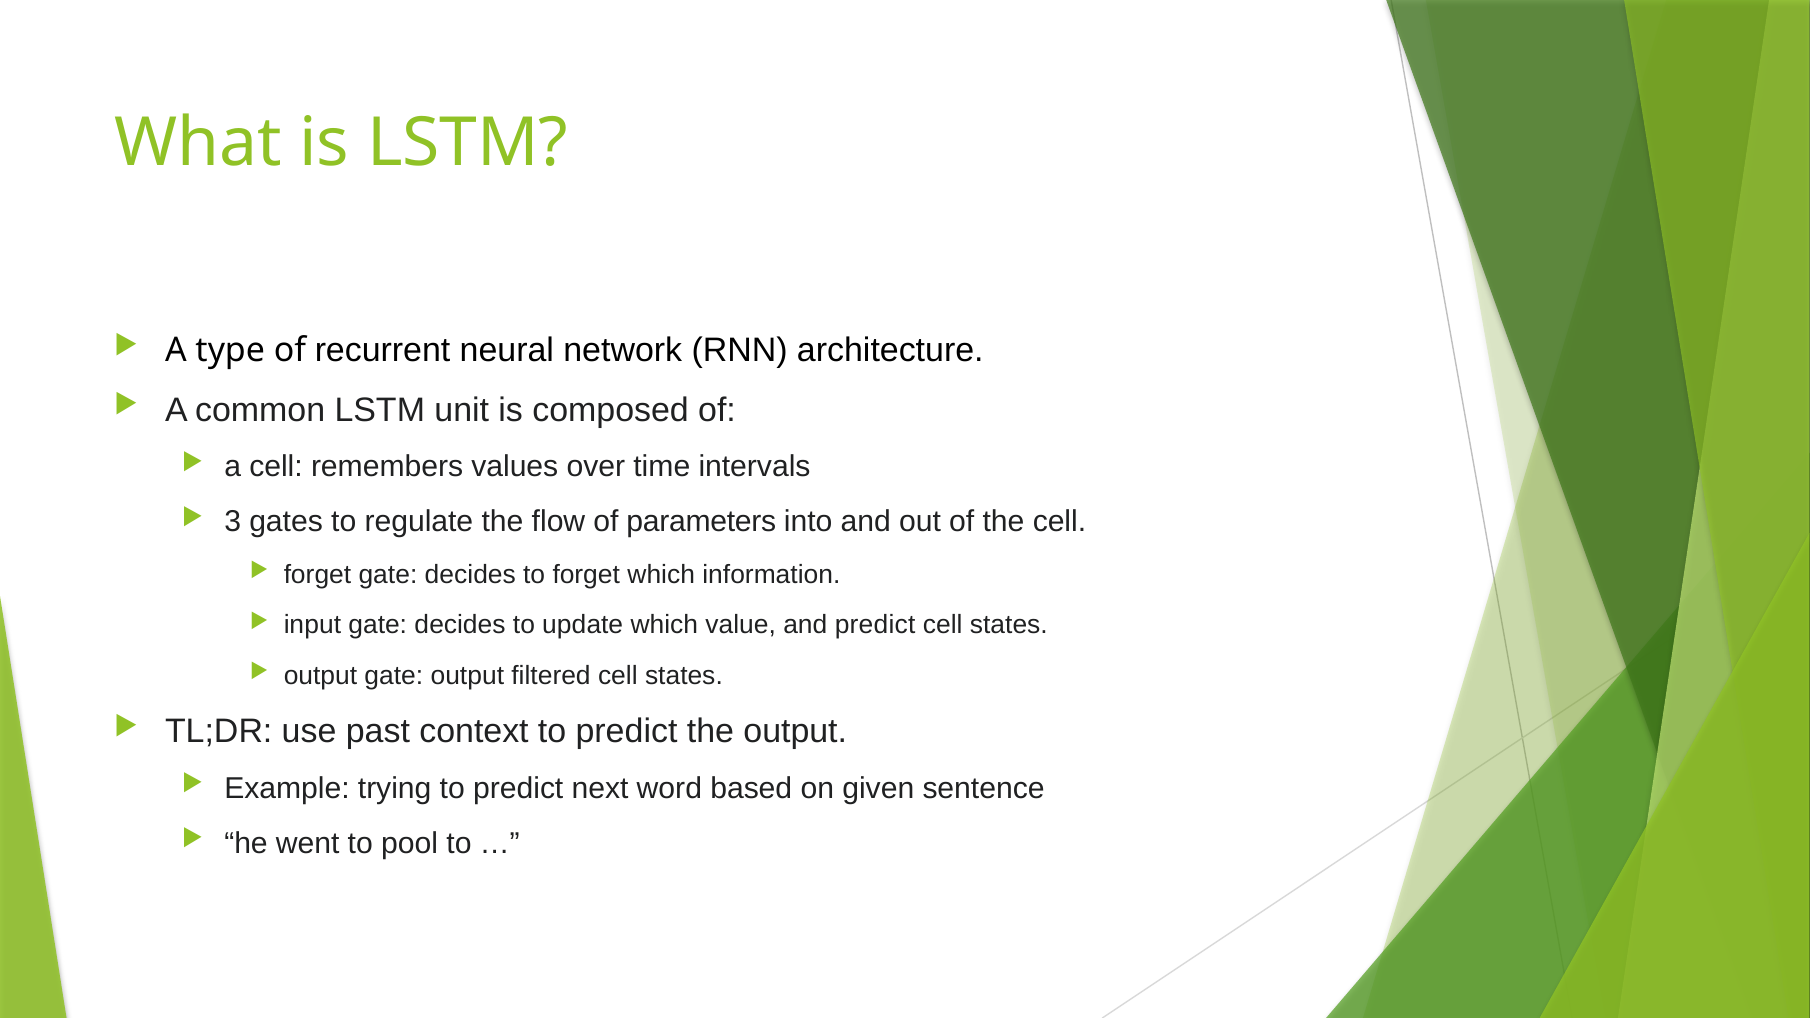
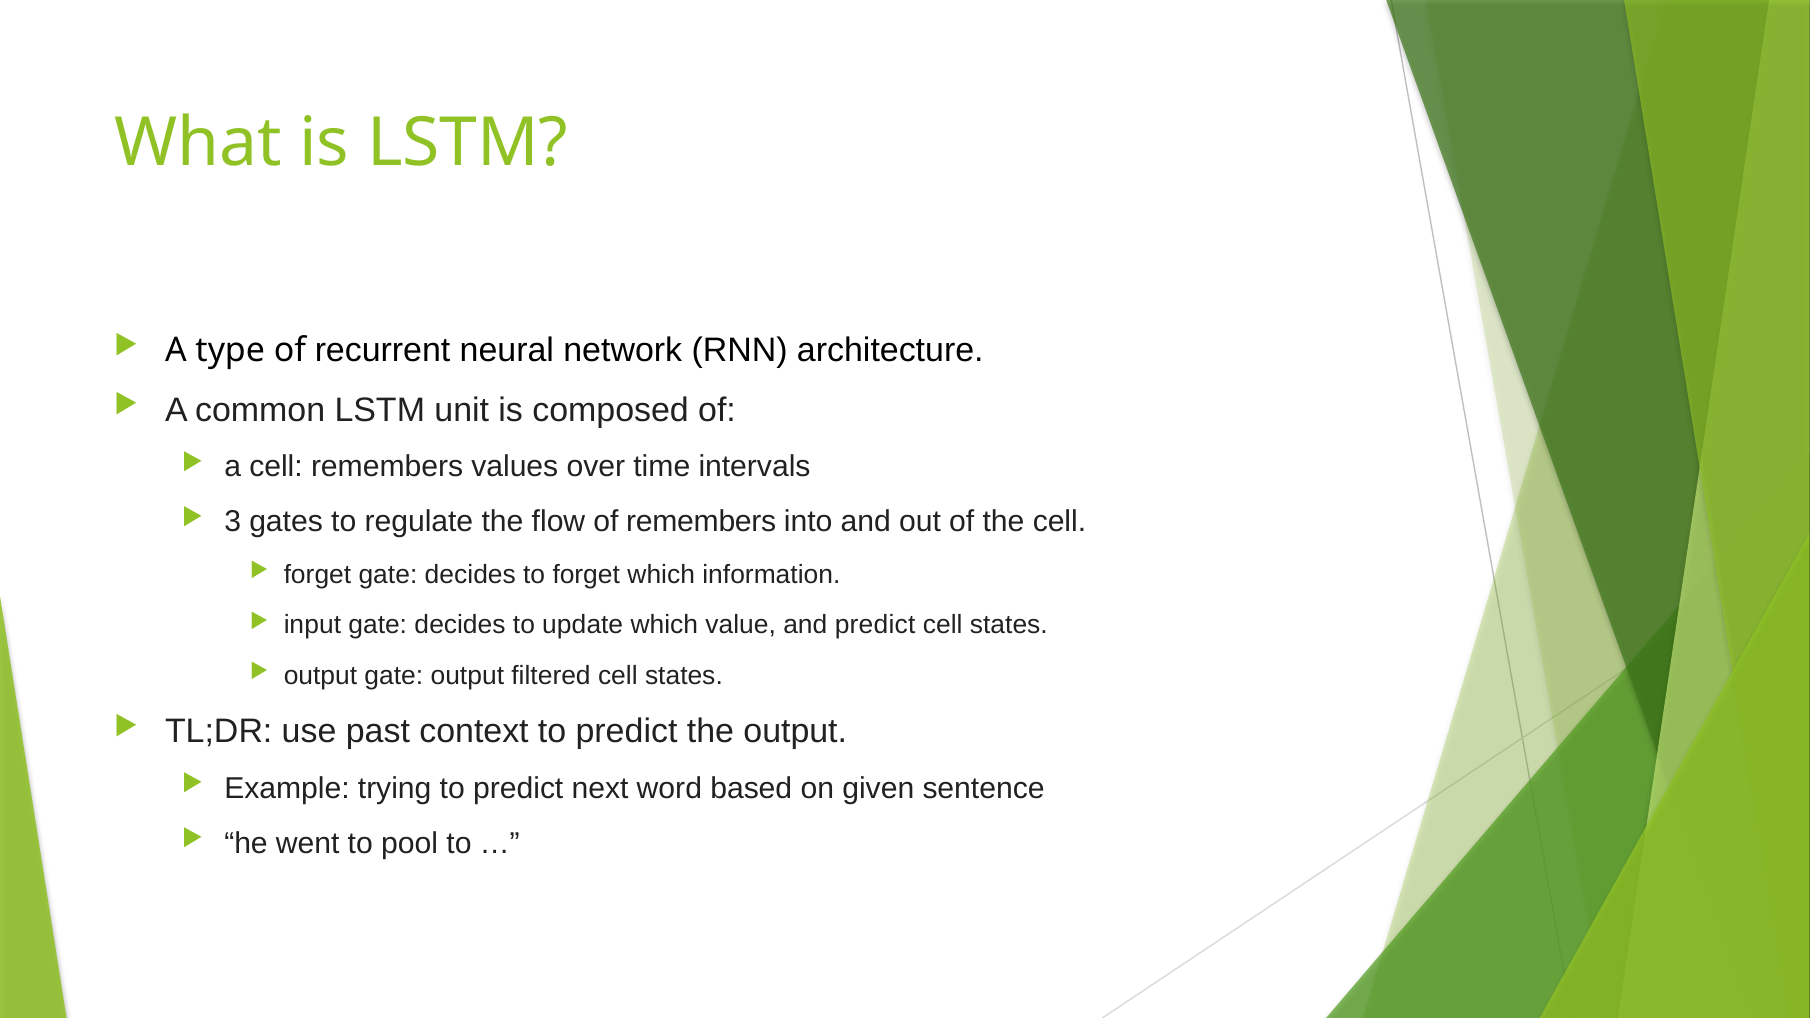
of parameters: parameters -> remembers (701, 522)
